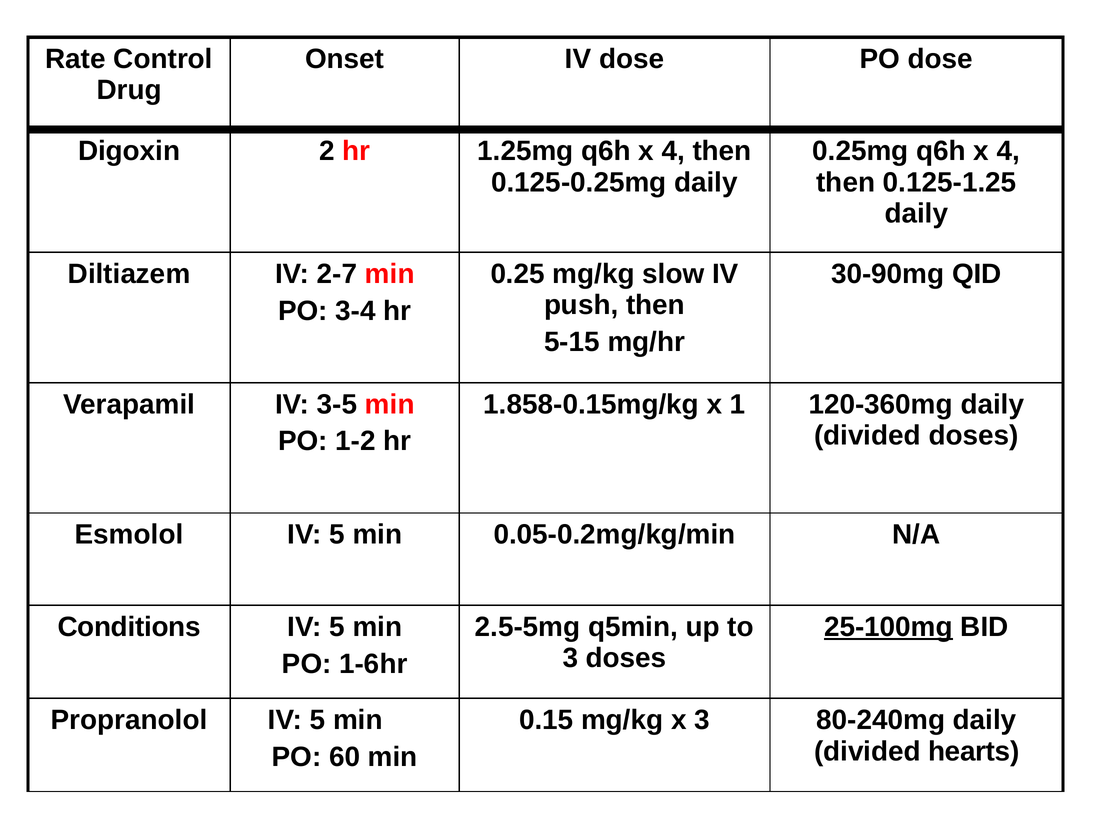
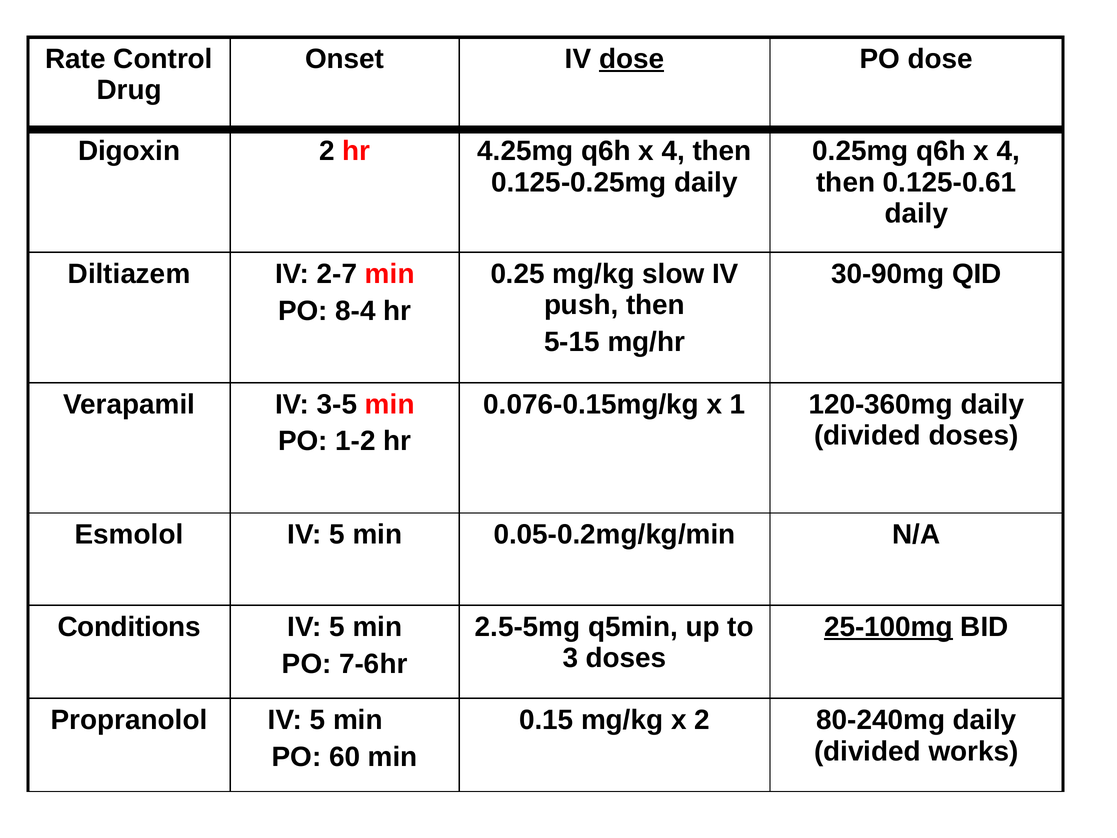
dose underline: none -> present (632, 59)
1.25mg: 1.25mg -> 4.25mg (525, 151)
0.125-1.25: 0.125-1.25 -> 0.125-0.61 (950, 182)
3-4: 3-4 -> 8-4 (356, 311)
1.858-0.15mg/kg: 1.858-0.15mg/kg -> 0.076-0.15mg/kg (591, 404)
1-6hr: 1-6hr -> 7-6hr (373, 664)
x 3: 3 -> 2 (702, 720)
hearts: hearts -> works (974, 751)
